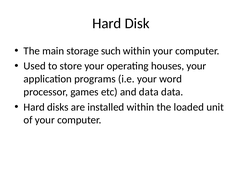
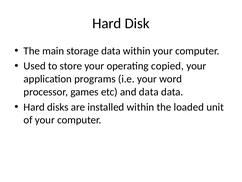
storage such: such -> data (111, 51)
houses: houses -> copied (168, 66)
